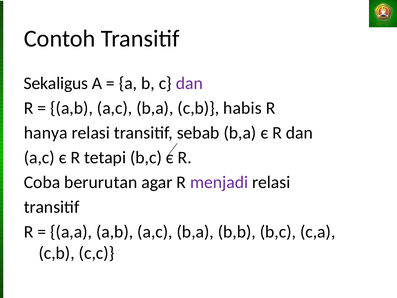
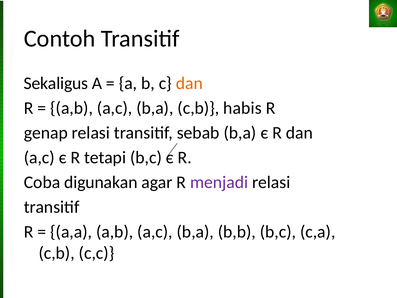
dan colour: purple -> orange (189, 83)
hanya: hanya -> genap (46, 133)
berurutan: berurutan -> digunakan (101, 182)
